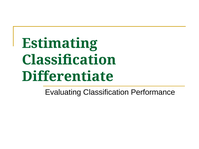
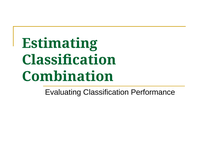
Differentiate: Differentiate -> Combination (68, 77)
